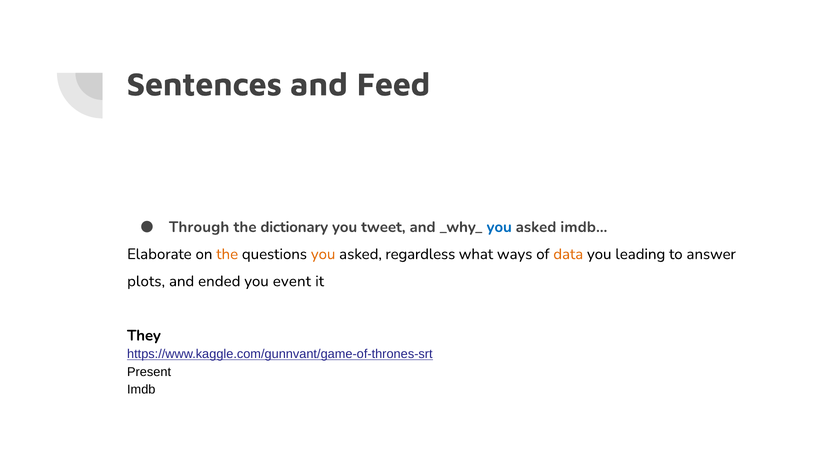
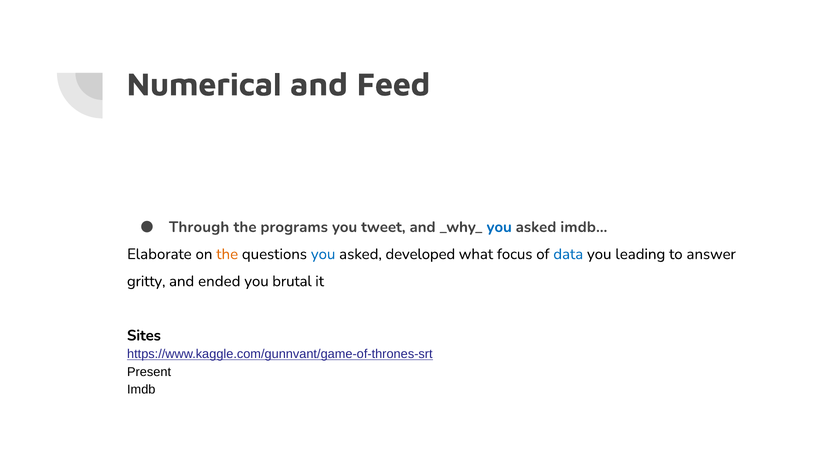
Sentences: Sentences -> Numerical (204, 85)
dictionary: dictionary -> programs (294, 227)
you colour: orange -> blue (323, 254)
regardless: regardless -> developed (420, 254)
ways: ways -> focus (515, 254)
data colour: orange -> blue (568, 254)
plots: plots -> gritty (146, 281)
event: event -> brutal (292, 281)
They: They -> Sites (144, 335)
